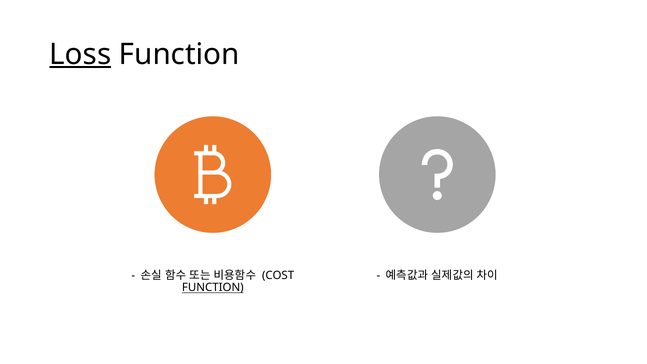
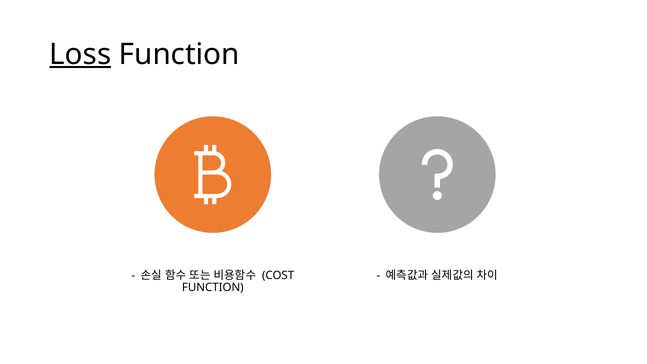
FUNCTION underline: present -> none (213, 288)
